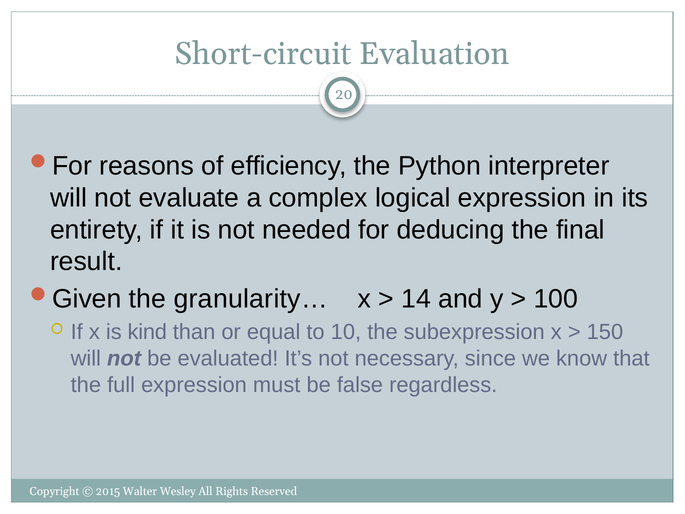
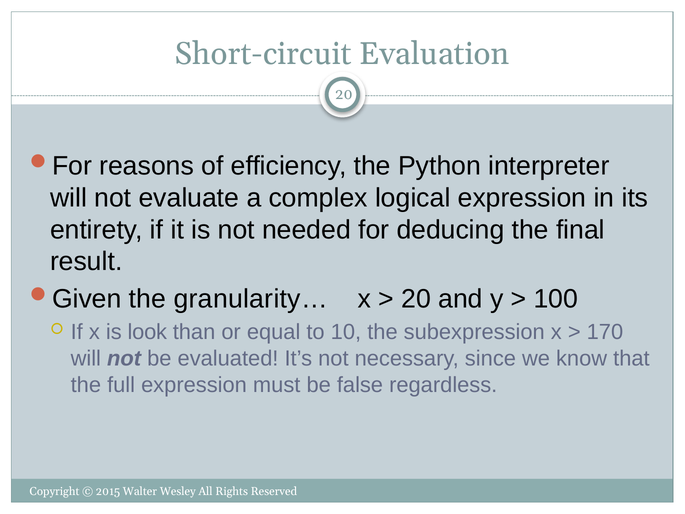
14: 14 -> 20 (416, 299)
kind: kind -> look (147, 332)
150: 150 -> 170 (605, 332)
